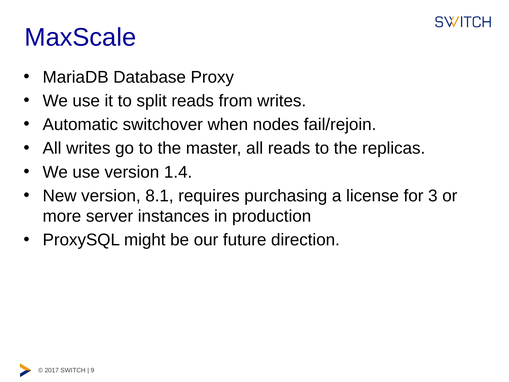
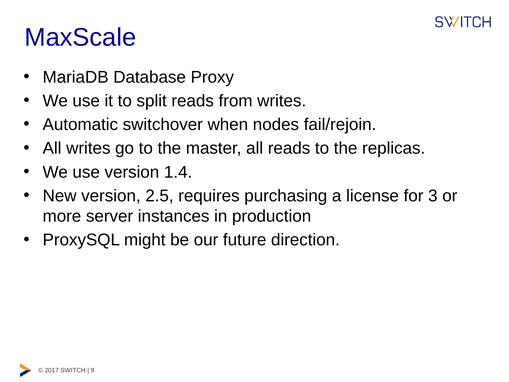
8.1: 8.1 -> 2.5 (159, 196)
